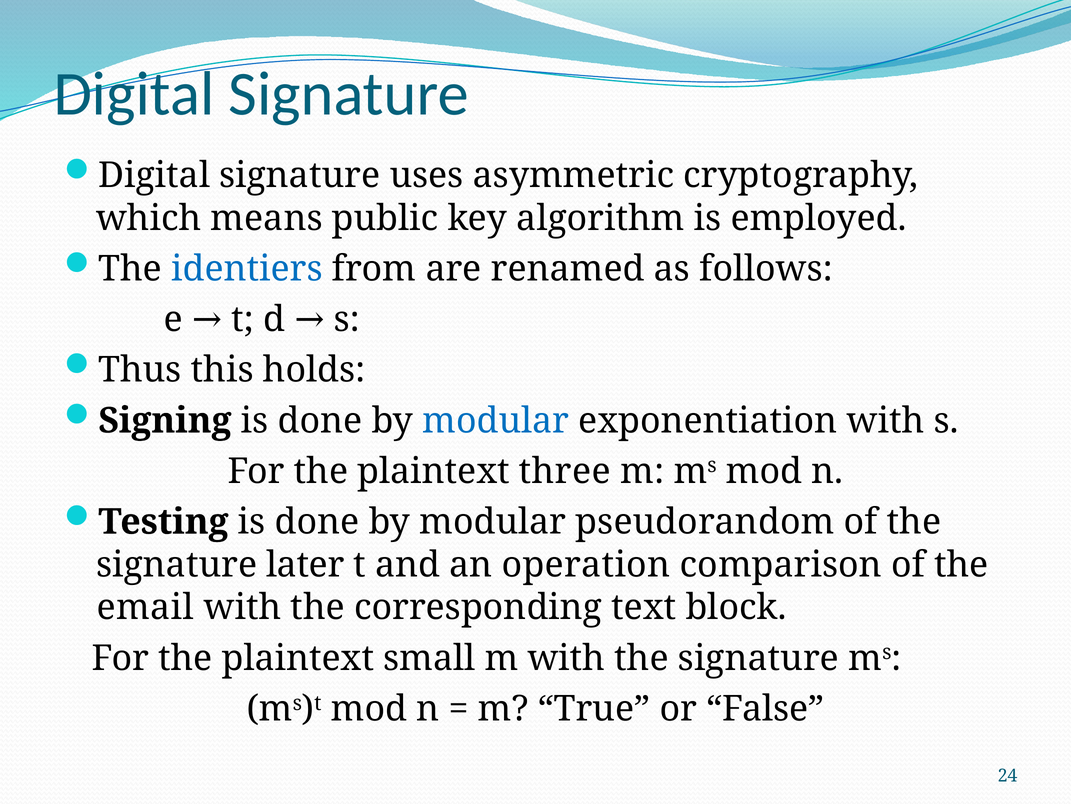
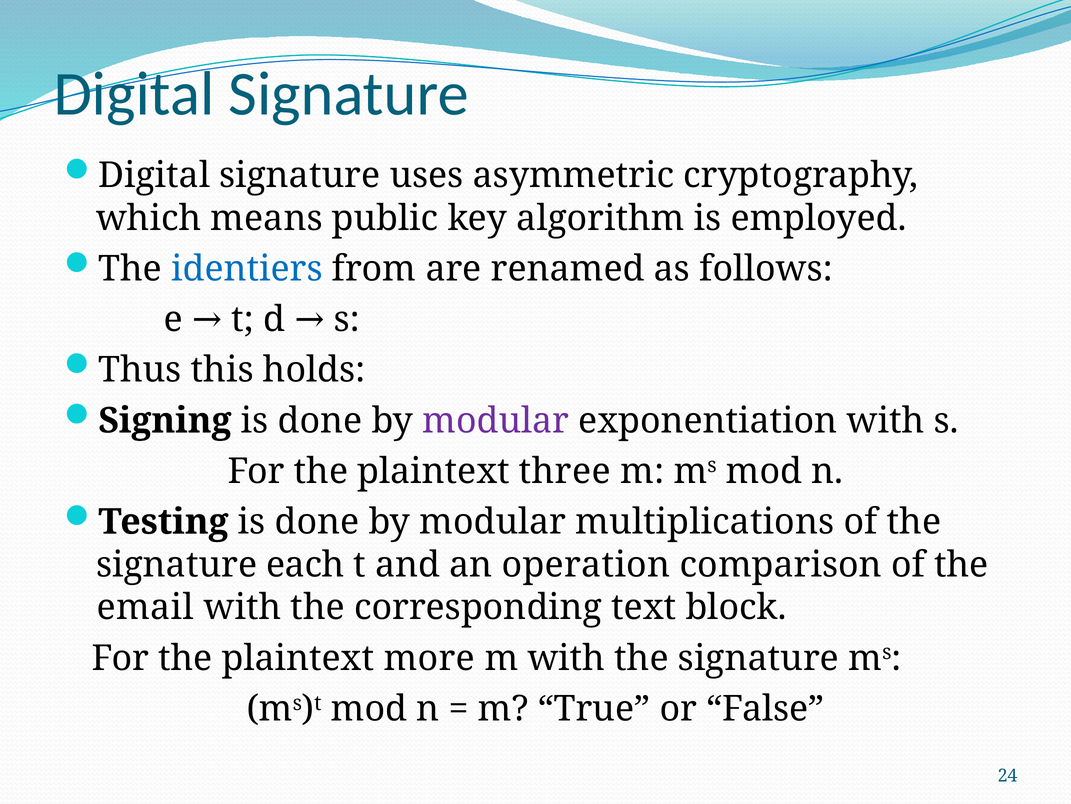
modular colour: blue -> purple (496, 420)
pseudorandom: pseudorandom -> multiplications (705, 521)
later: later -> each (305, 564)
small: small -> more (429, 658)
